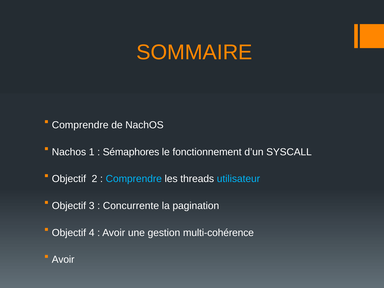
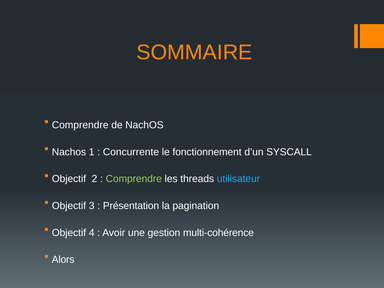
Sémaphores: Sémaphores -> Concurrente (131, 152)
Comprendre colour: light blue -> light green (134, 179)
Concurrente: Concurrente -> Présentation (131, 206)
Avoir: Avoir -> Alors (63, 260)
